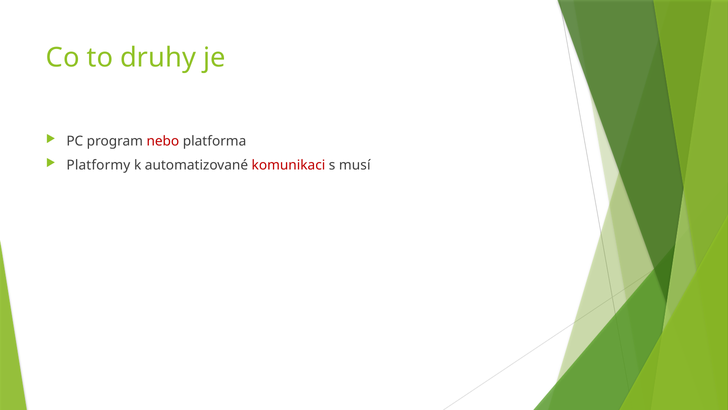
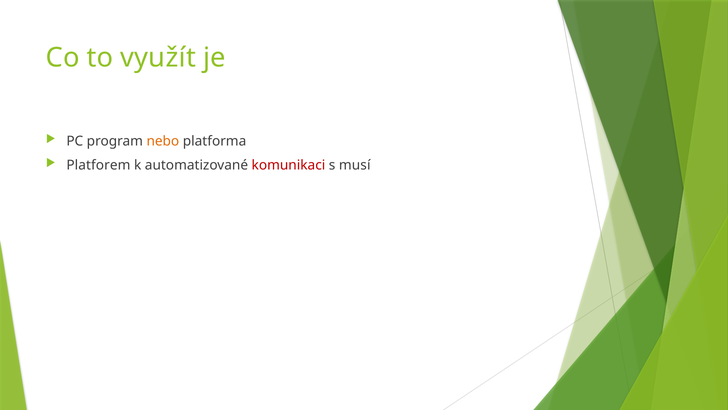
druhy: druhy -> využít (158, 57)
nebo colour: red -> orange (163, 141)
Platformy: Platformy -> Platforem (98, 165)
